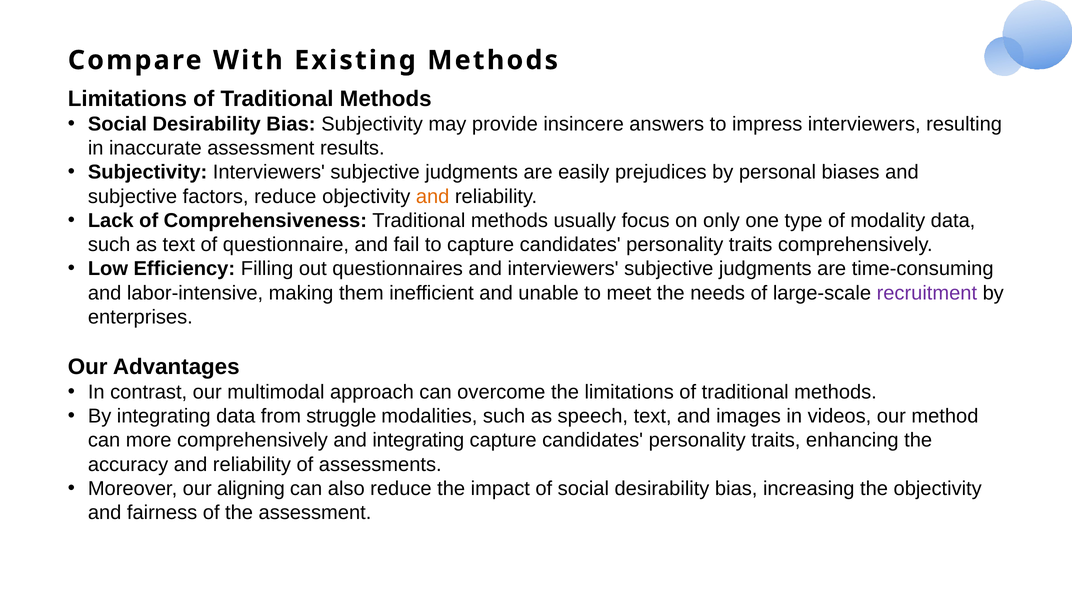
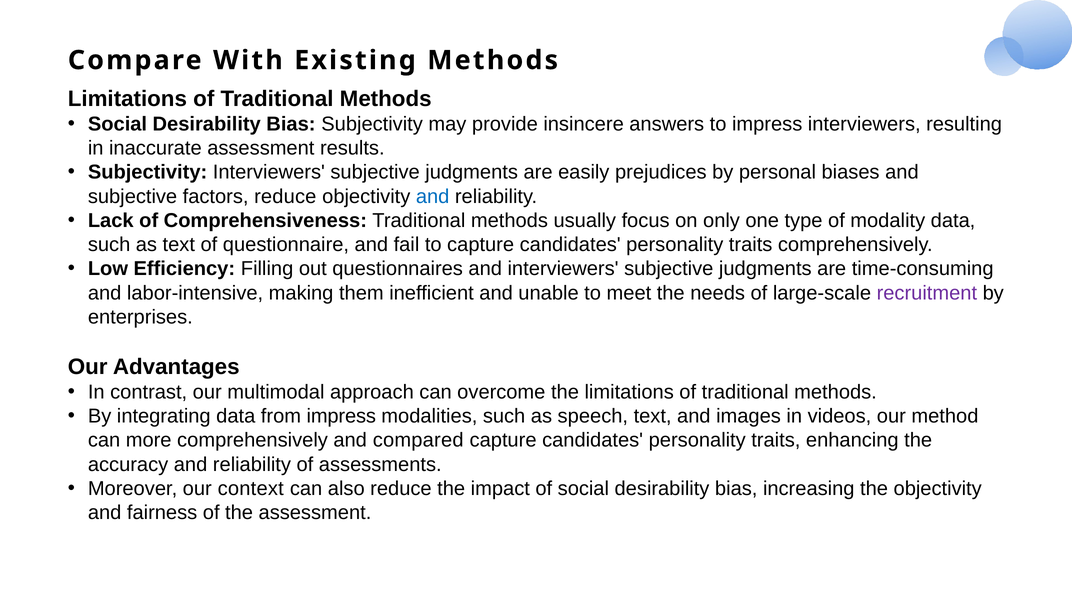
and colour: orange -> blue (433, 196)
from struggle: struggle -> impress (341, 416)
and integrating: integrating -> compared (418, 440)
aligning: aligning -> context (251, 489)
